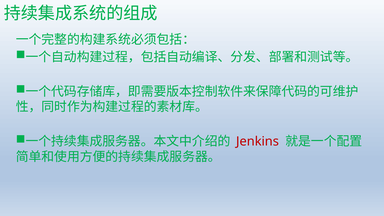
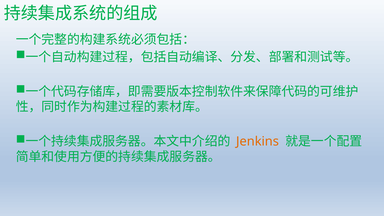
Jenkins colour: red -> orange (258, 142)
